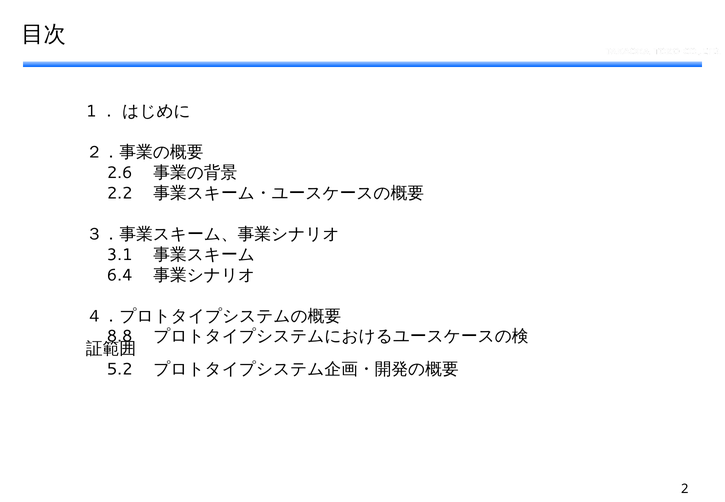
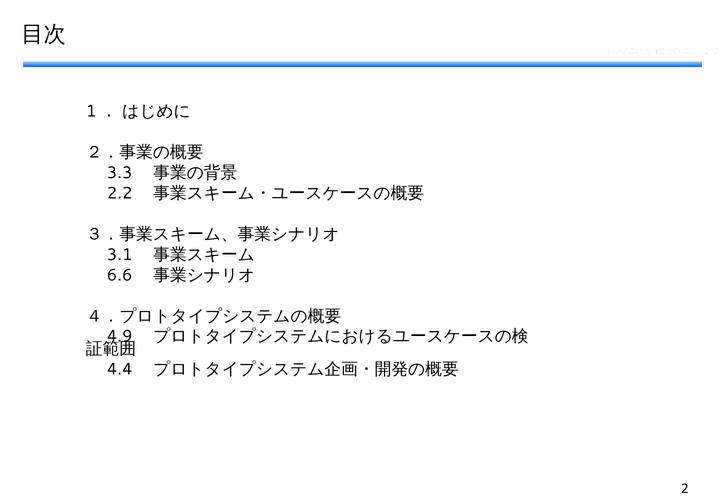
2.6: 2.6 -> 3.3 (120, 173)
6.4: 6.4 -> 6.6 (120, 275)
8.8: 8.8 -> 4.9 (120, 336)
5.2: 5.2 -> 4.4 (120, 369)
